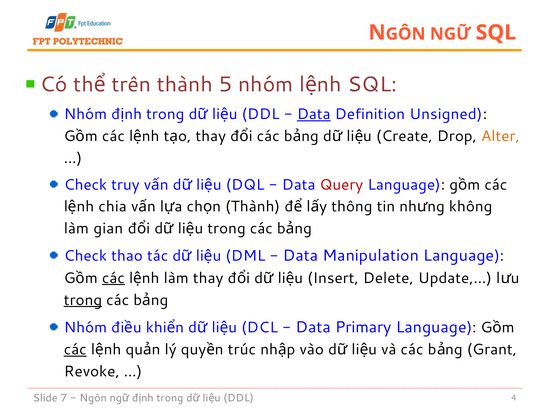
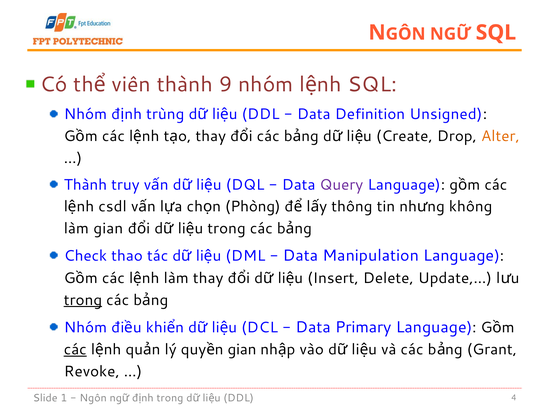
trên: trên -> viên (131, 85)
5: 5 -> 9 (226, 85)
trong: trong -> trùng (165, 114)
Data underline: present -> none (314, 114)
Check: Check -> Thành (85, 185)
Query colour: red -> purple (341, 185)
chia: chia -> csdl (113, 207)
Thành: Thành -> Phòng (253, 207)
các underline: present -> none (113, 279)
trúc: trúc -> gian (242, 350)
7: 7 -> 1 (64, 399)
